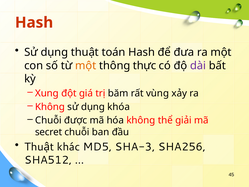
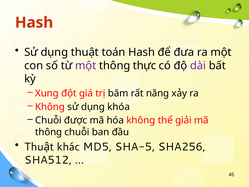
một colour: orange -> purple (86, 66)
vùng: vùng -> năng (158, 93)
secret: secret -> thông (49, 132)
SHA-3: SHA-3 -> SHA-5 (135, 147)
